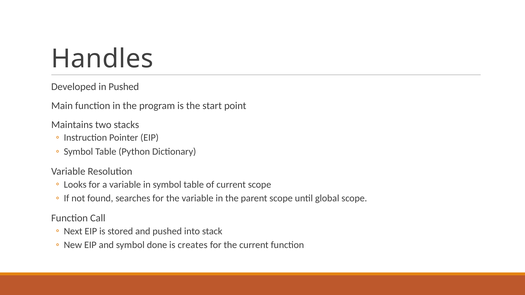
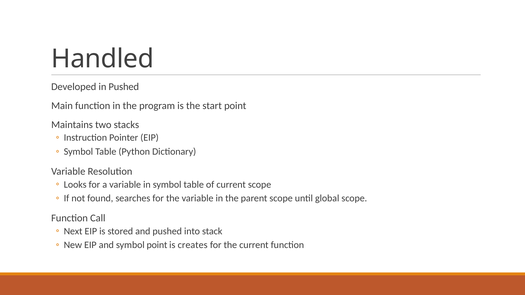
Handles: Handles -> Handled (103, 59)
symbol done: done -> point (157, 245)
